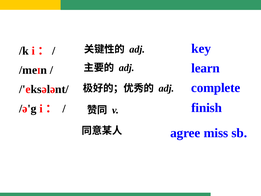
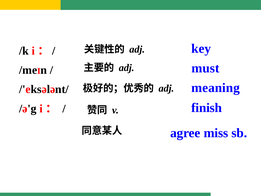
learn: learn -> must (205, 68)
complete: complete -> meaning (216, 88)
